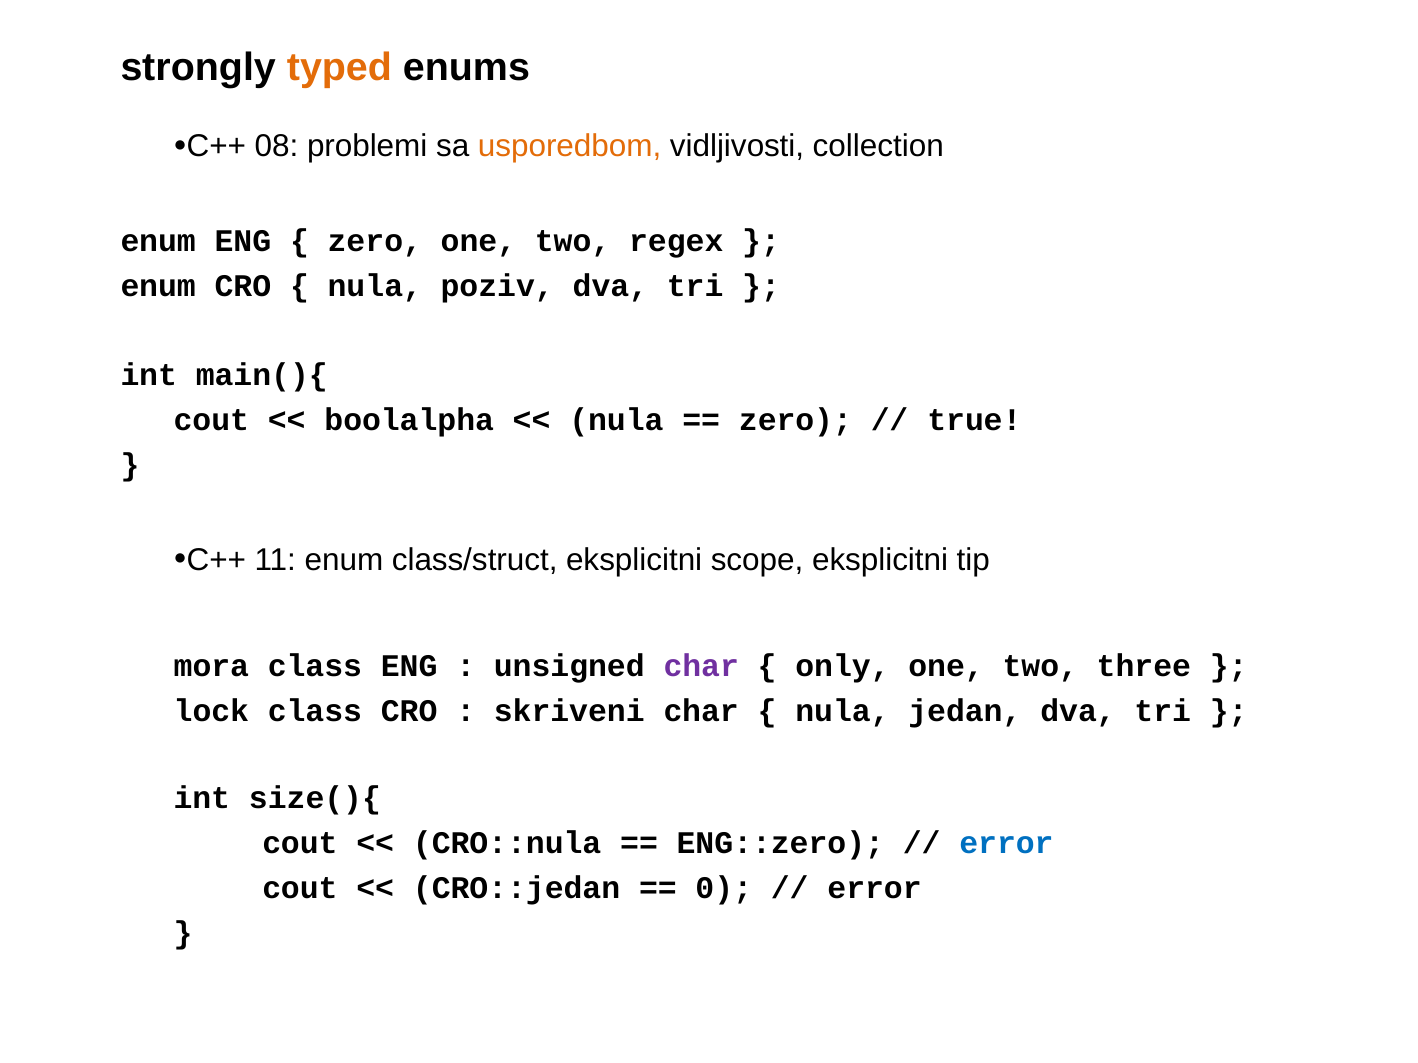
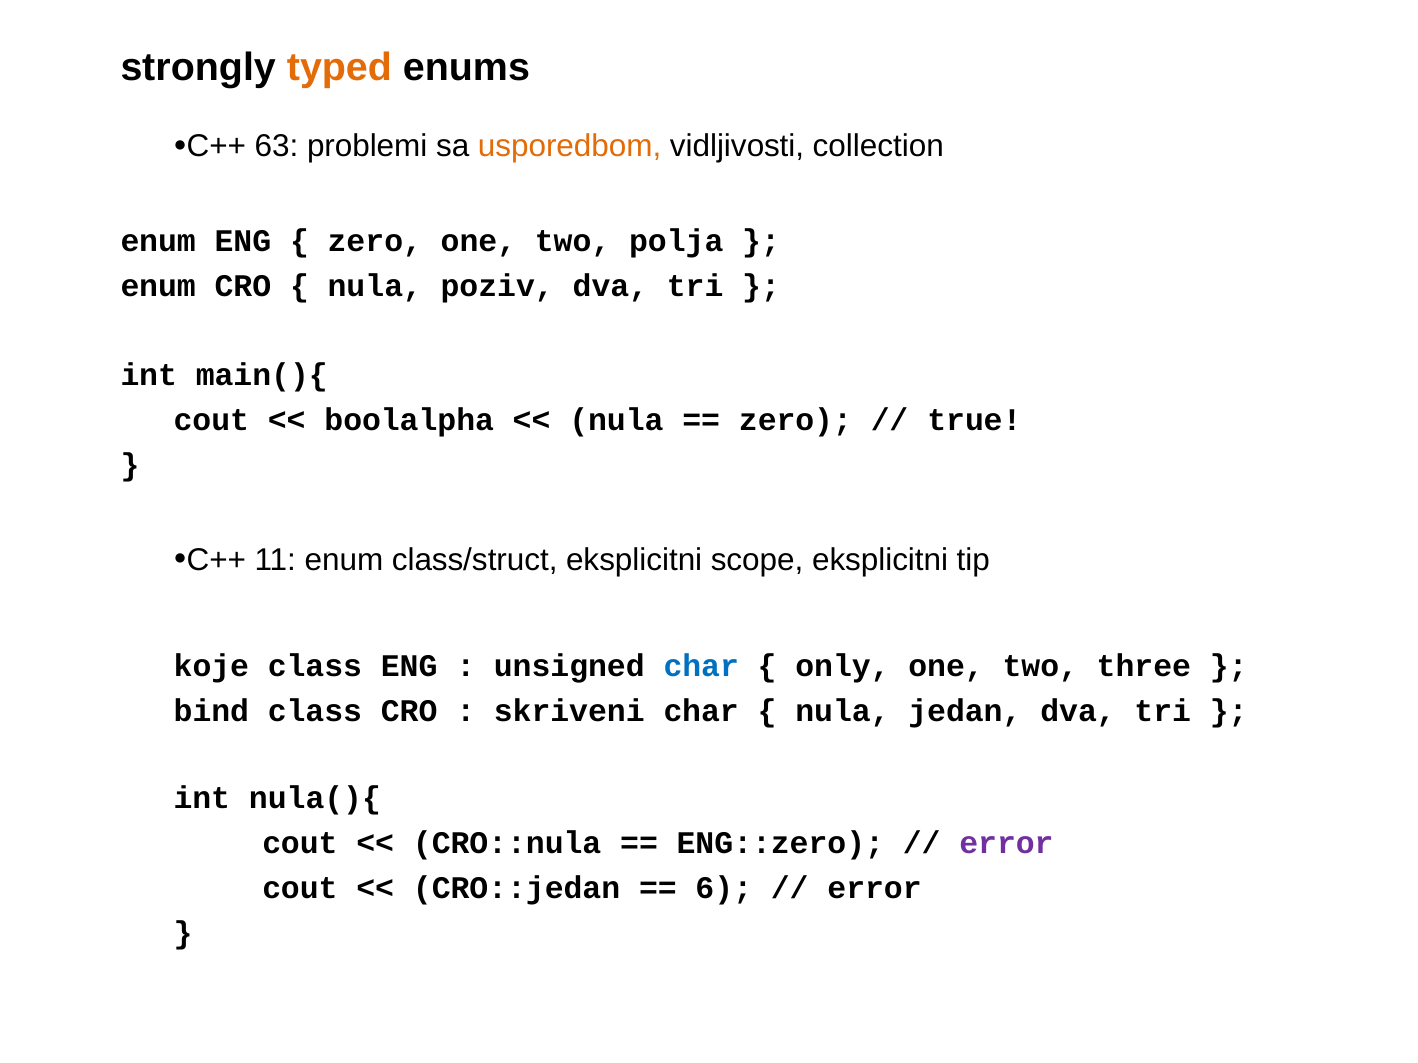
08: 08 -> 63 (276, 146)
regex: regex -> polja (676, 241)
mora: mora -> koje (211, 666)
char colour: purple -> blue (701, 666)
lock: lock -> bind (211, 711)
size(){: size(){ -> nula(){ (315, 799)
error colour: blue -> purple (1007, 843)
0: 0 -> 6 (724, 888)
